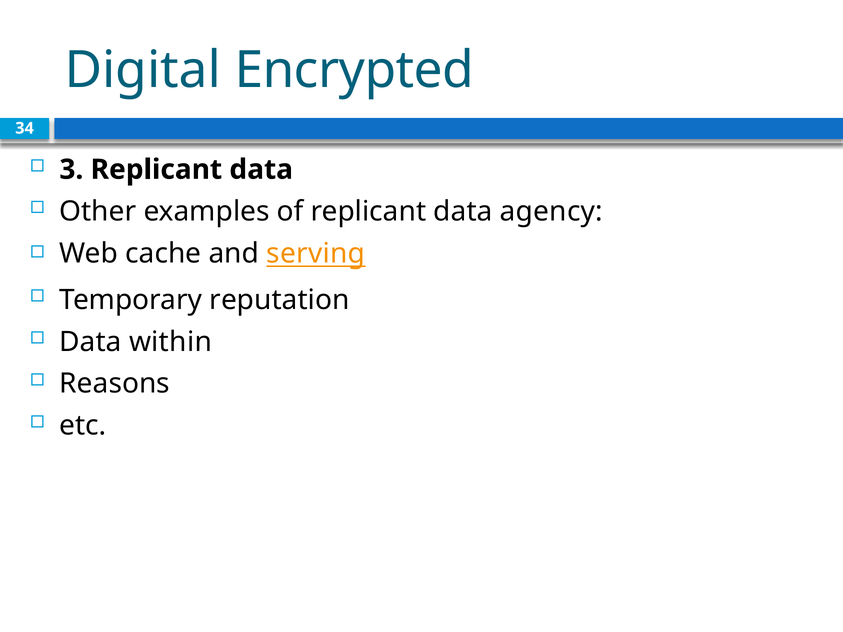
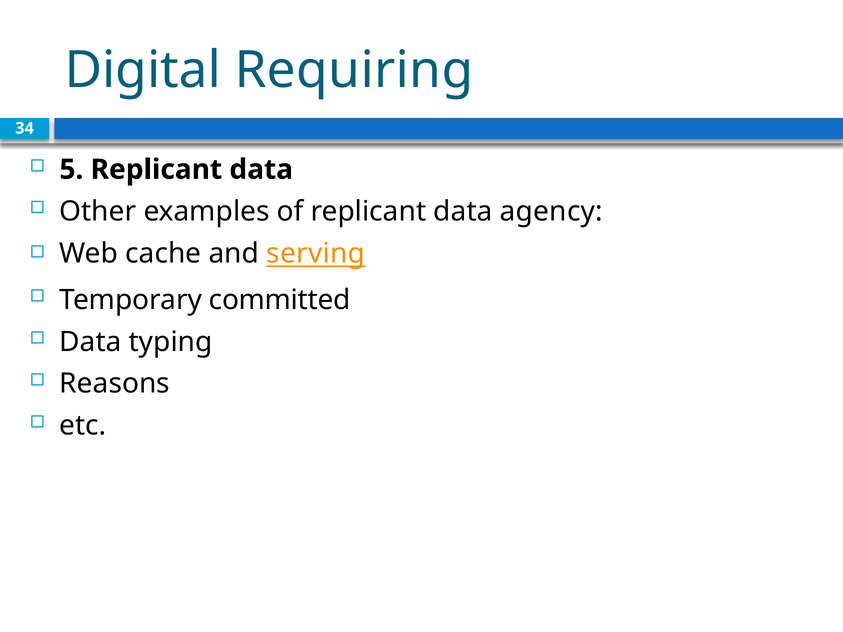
Encrypted: Encrypted -> Requiring (354, 70)
3: 3 -> 5 (71, 170)
reputation: reputation -> committed (280, 300)
within: within -> typing (171, 342)
